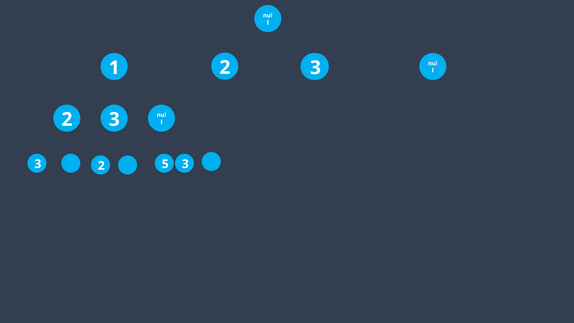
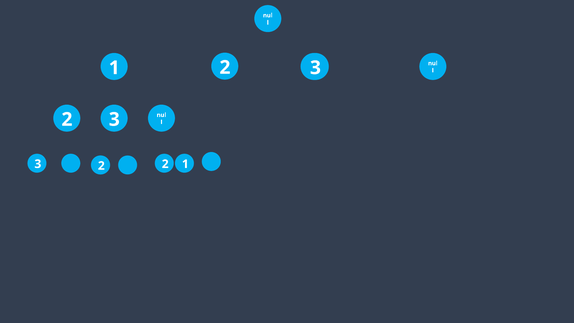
5: 5 -> 2 (165, 164)
3: 3 -> 1 (185, 164)
